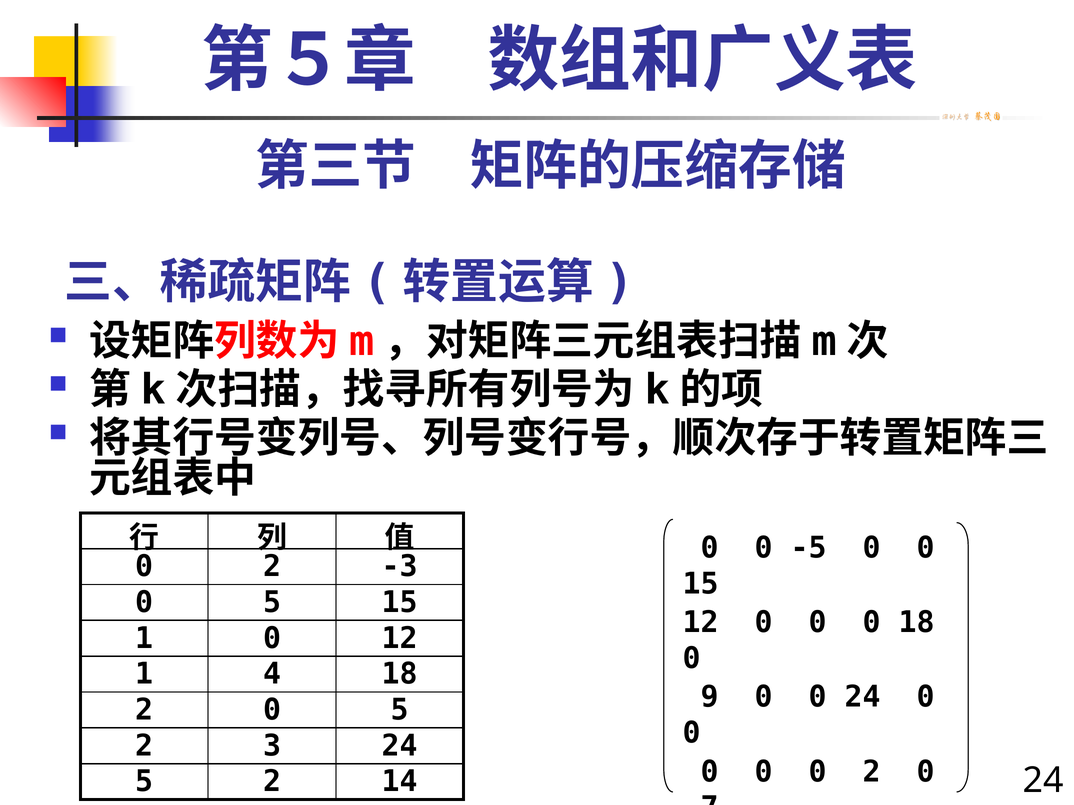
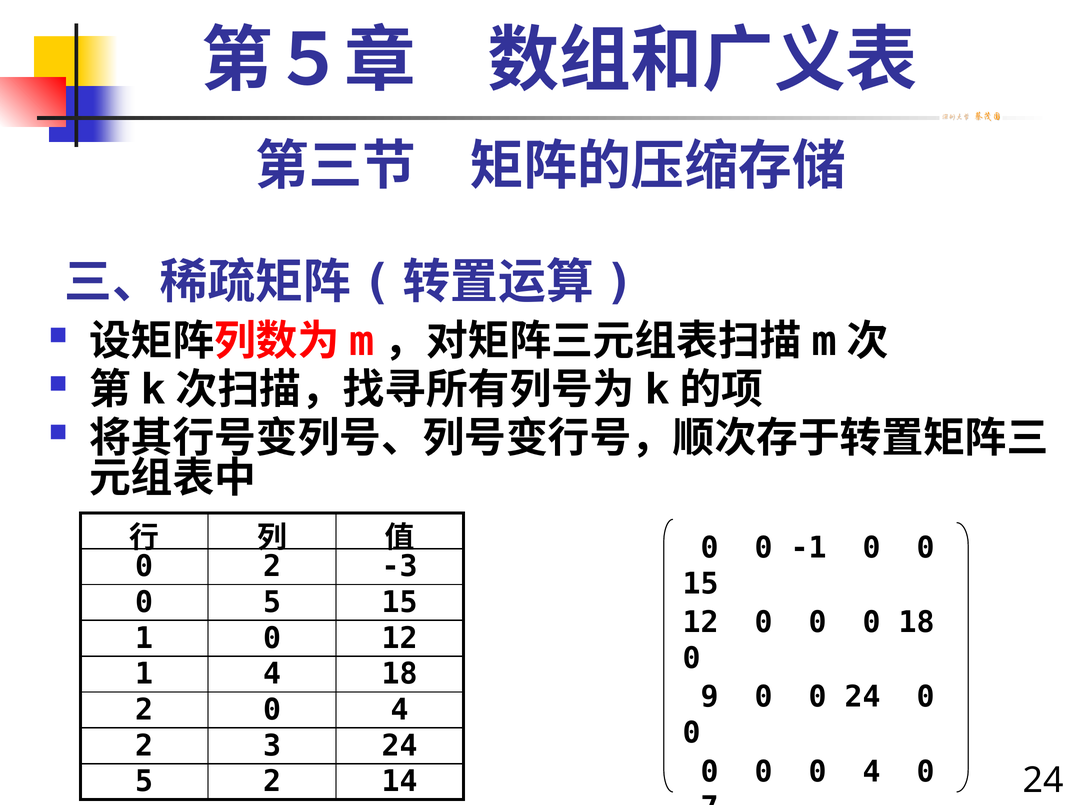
-5: -5 -> -1 (809, 548)
2 0 5: 5 -> 4 (400, 710)
0 0 2: 2 -> 4 (872, 772)
